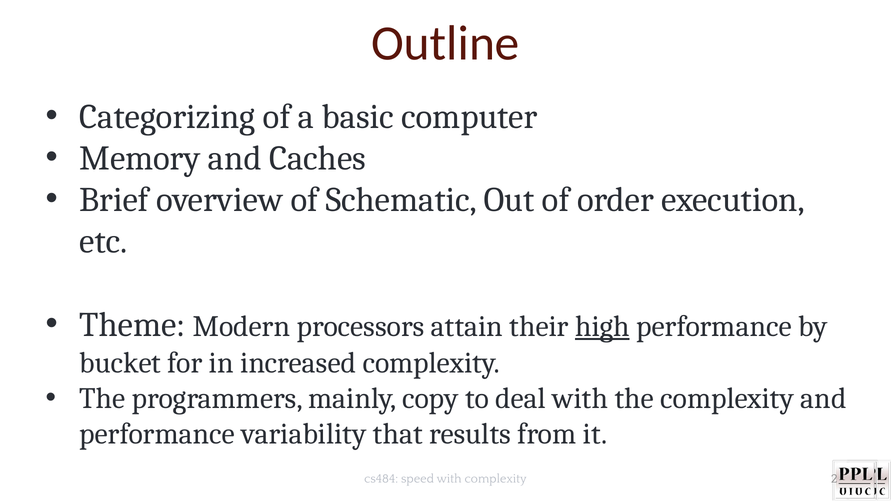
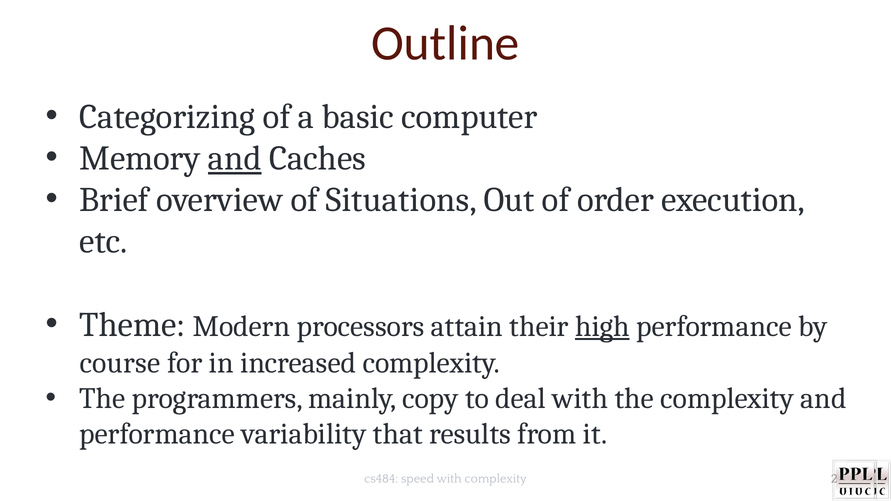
and underline: none -> present (235, 158)
Schematic: Schematic -> Situations (401, 200)
bucket: bucket -> course (120, 363)
